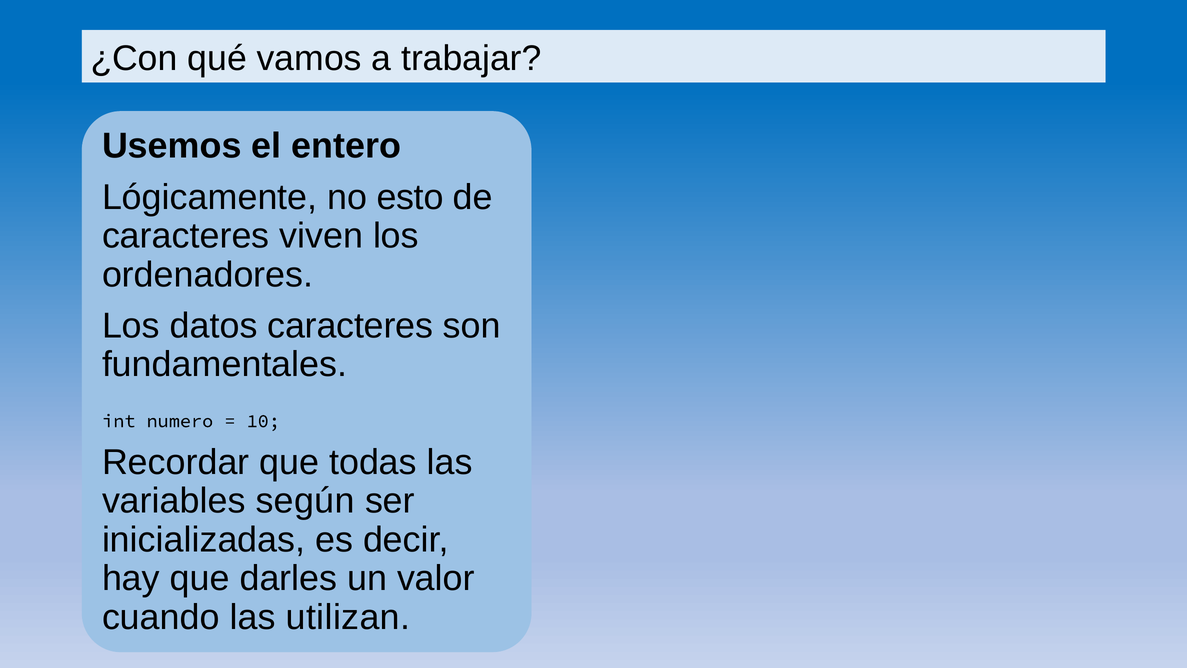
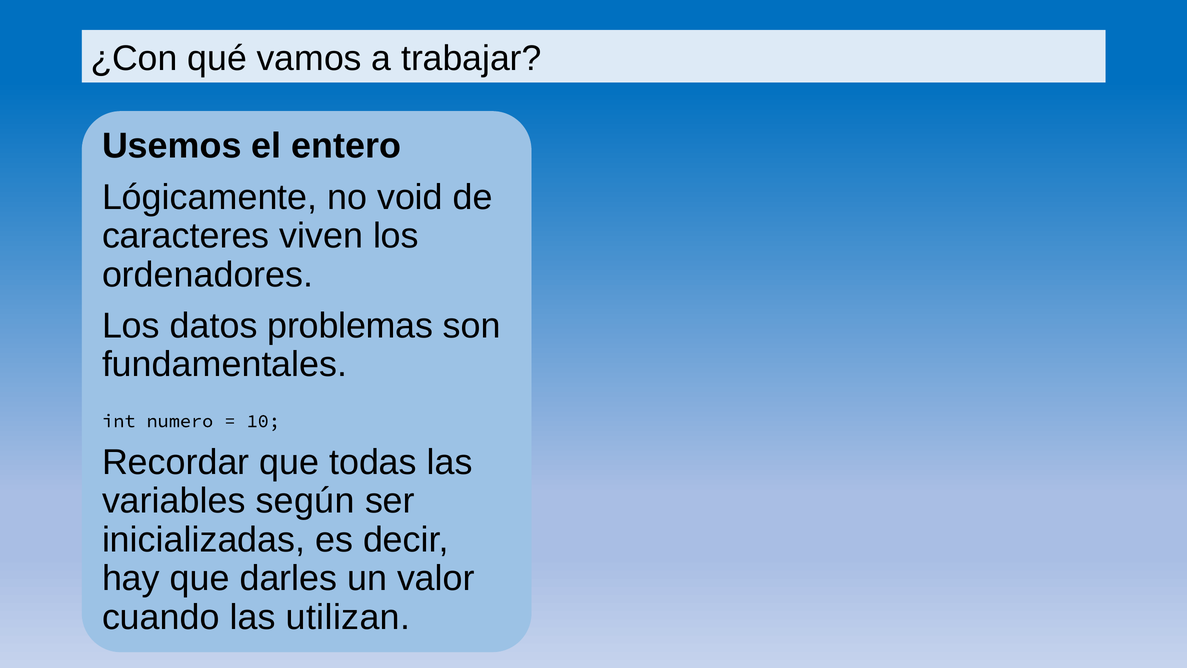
esto: esto -> void (410, 197)
datos caracteres: caracteres -> problemas (350, 326)
